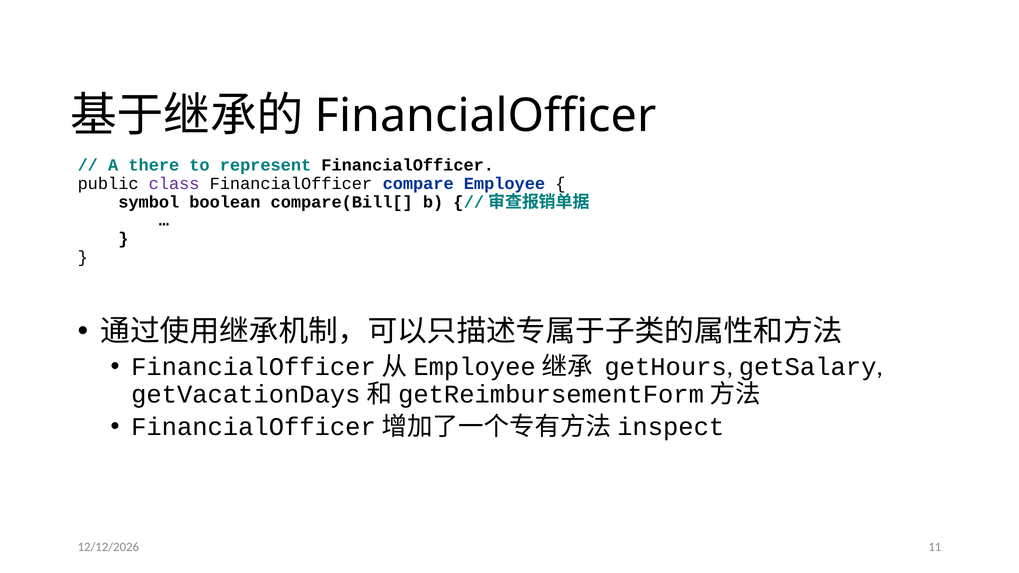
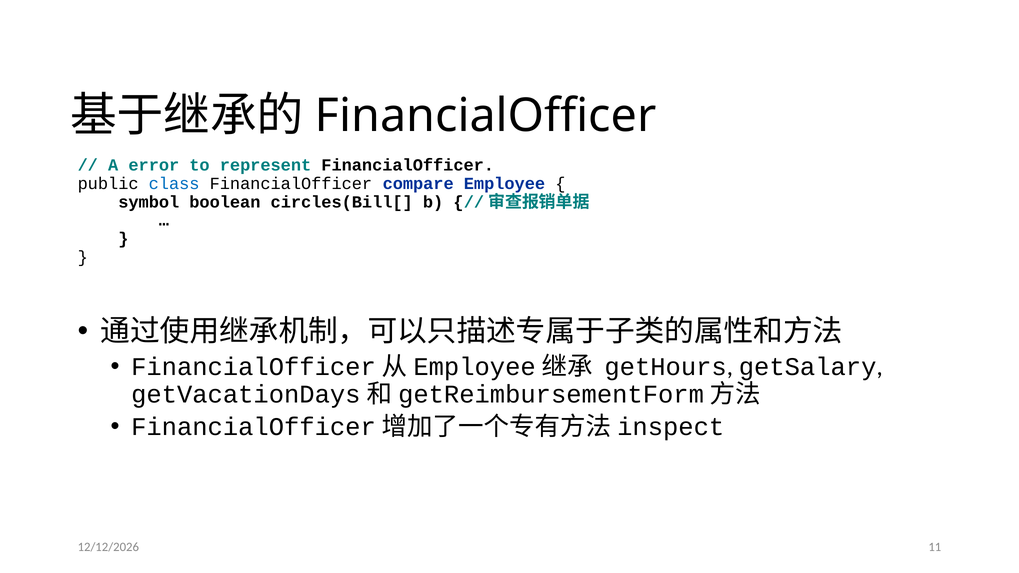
there: there -> error (154, 165)
class colour: purple -> blue (174, 184)
compare(Bill[: compare(Bill[ -> circles(Bill[ (342, 202)
